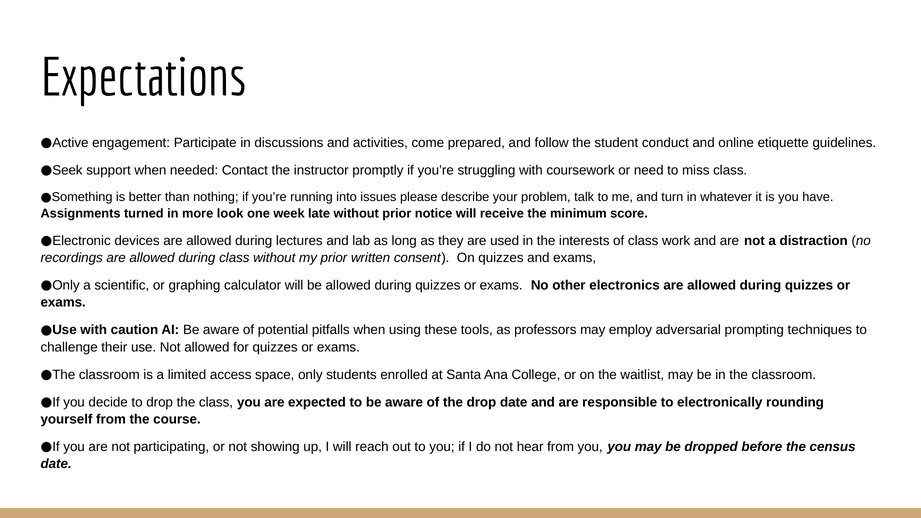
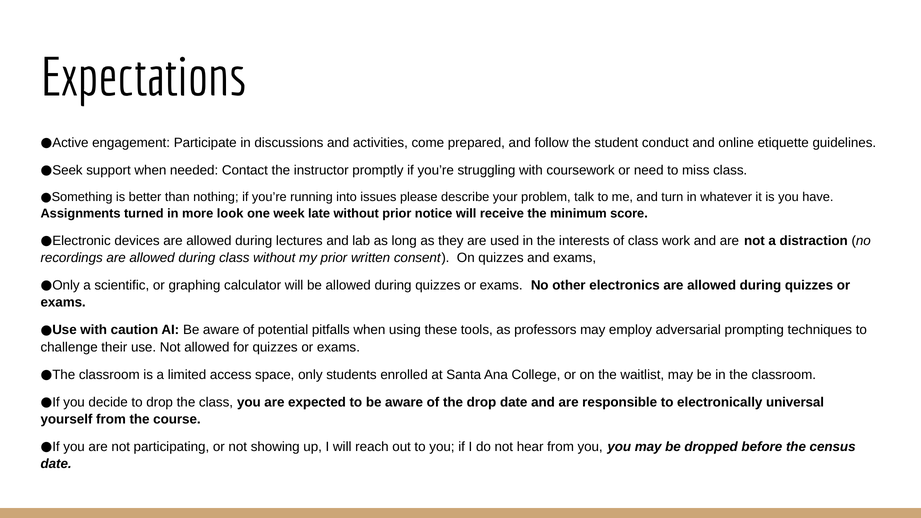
rounding: rounding -> universal (795, 402)
